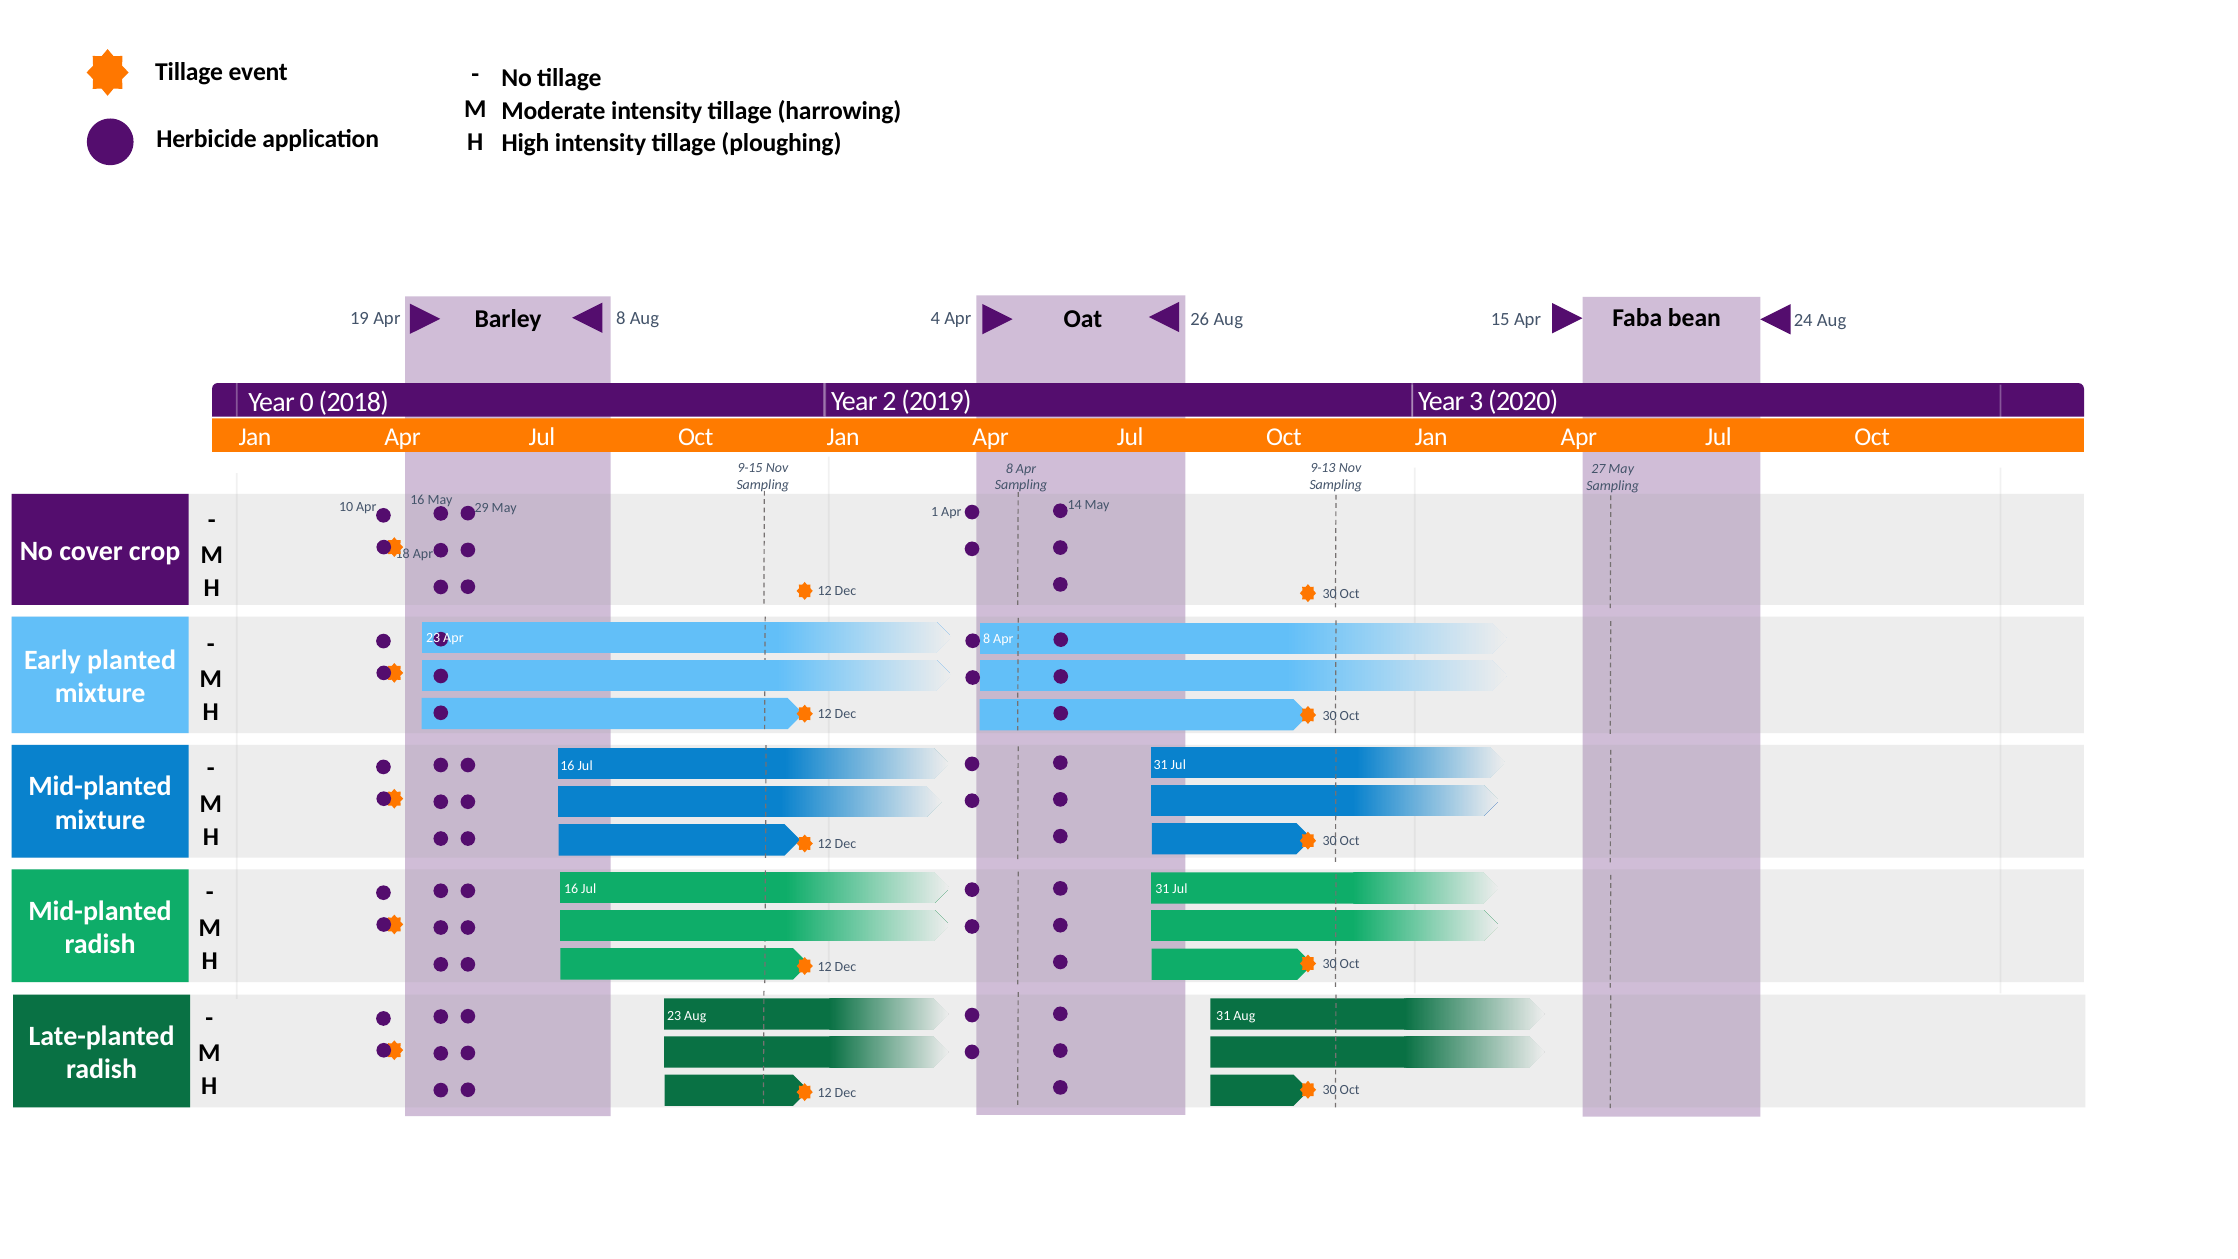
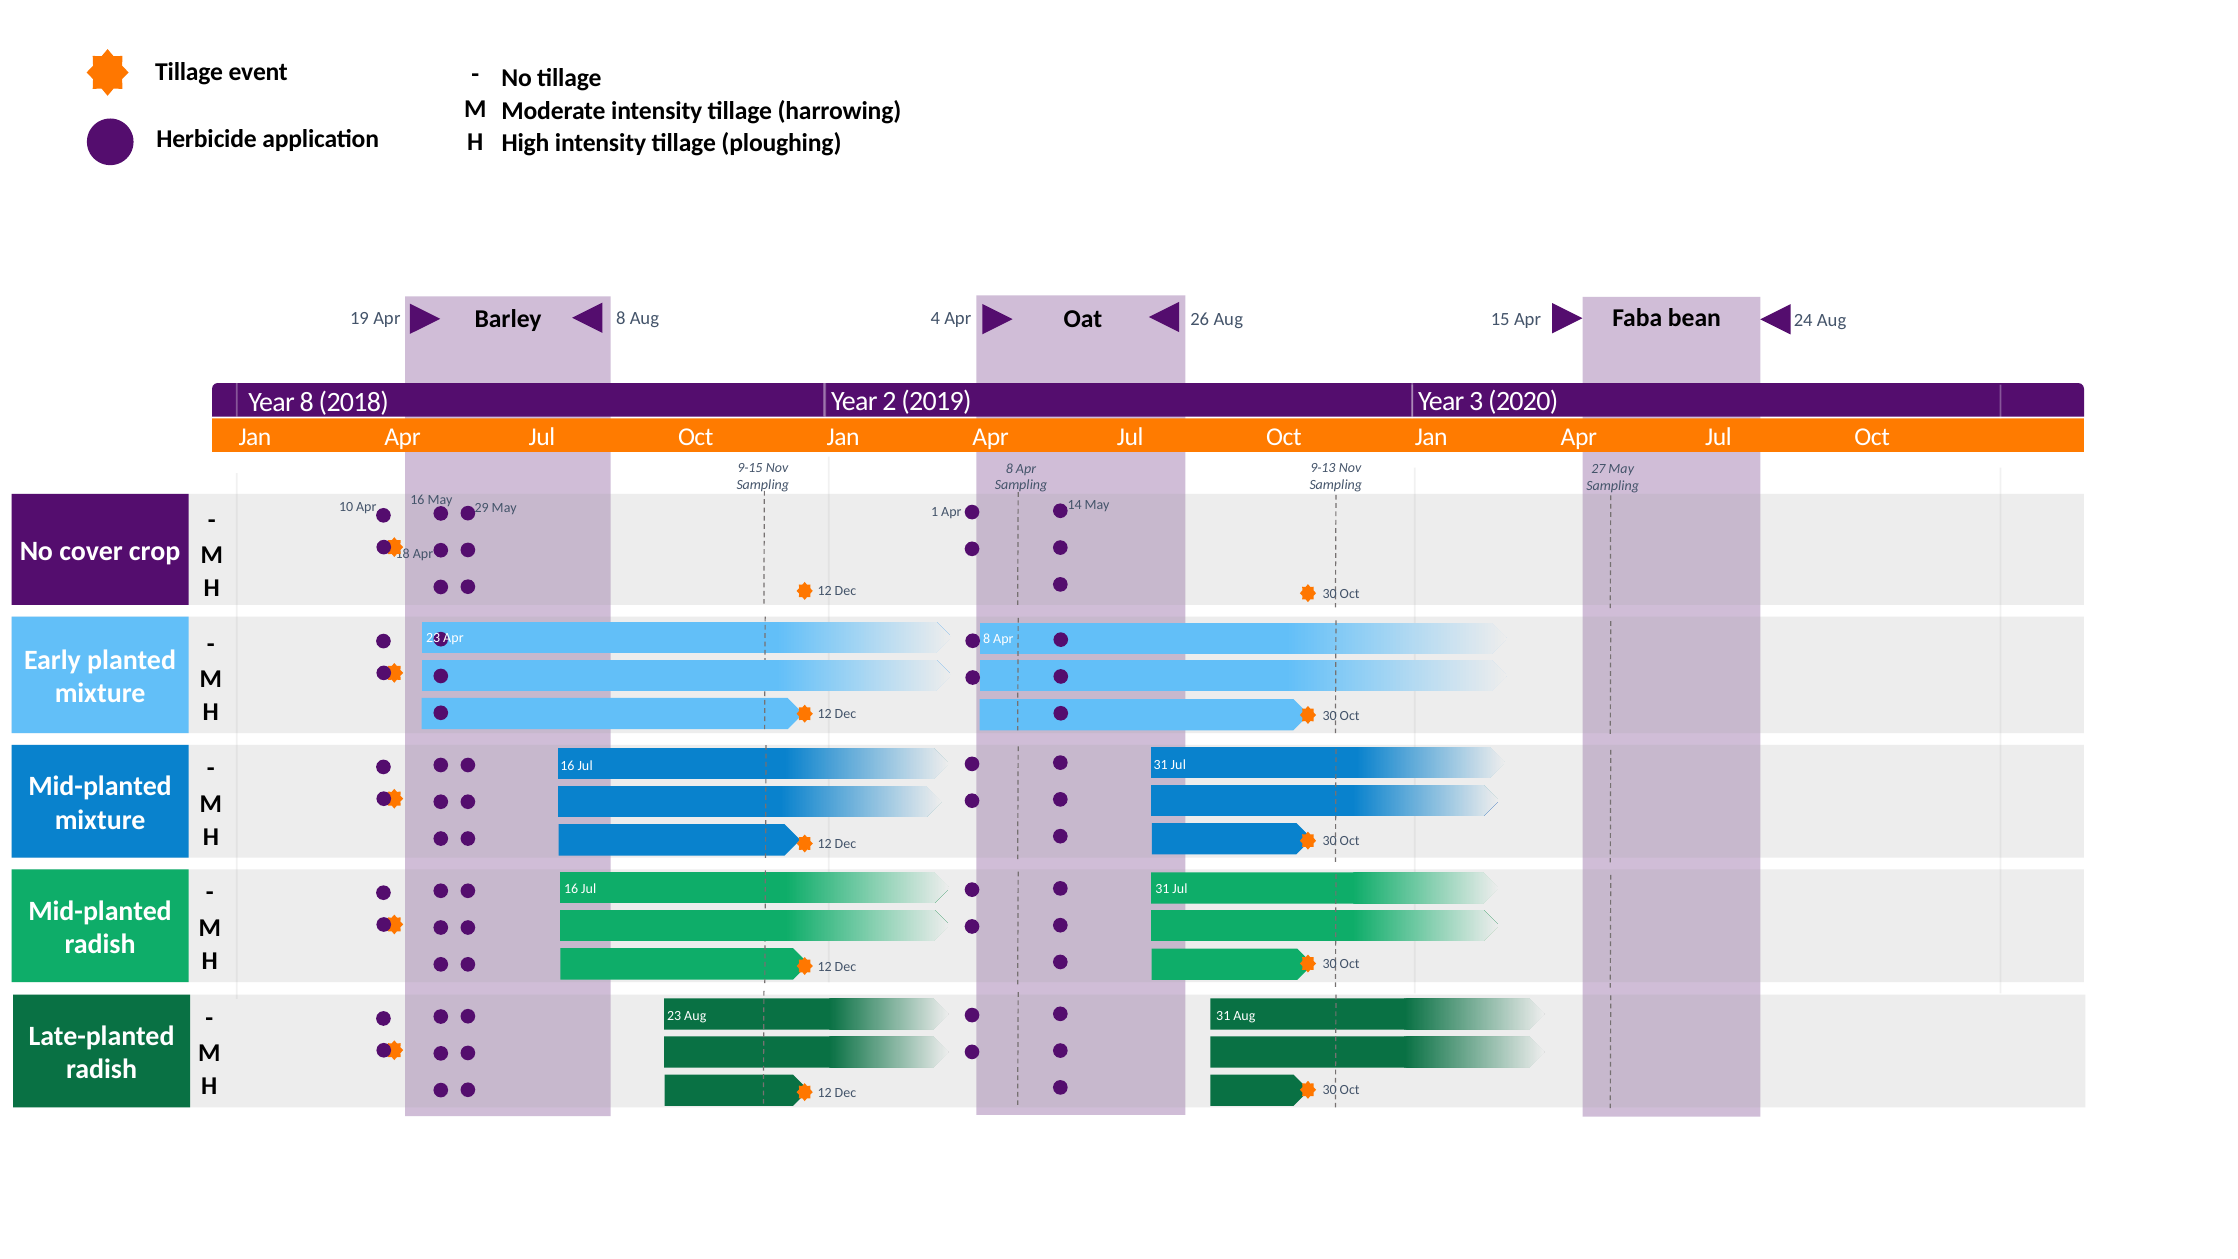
Year 0: 0 -> 8 (307, 402)
